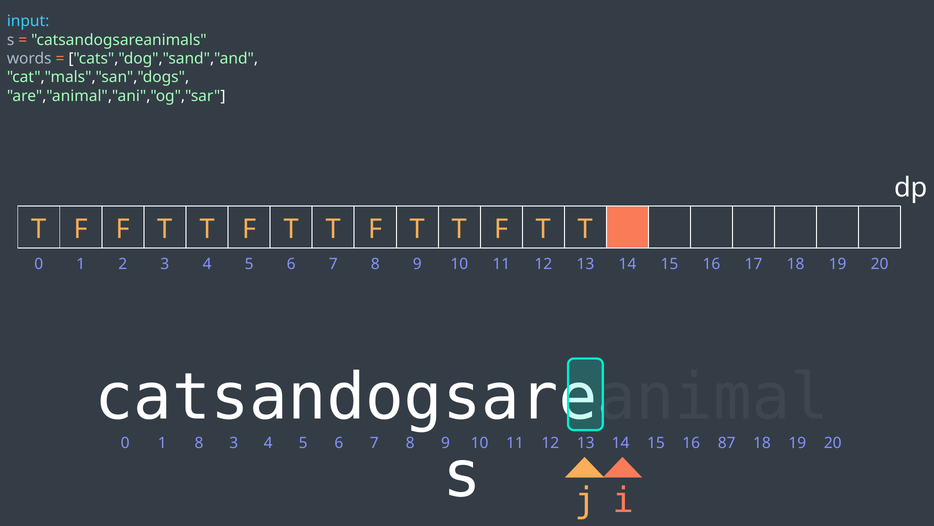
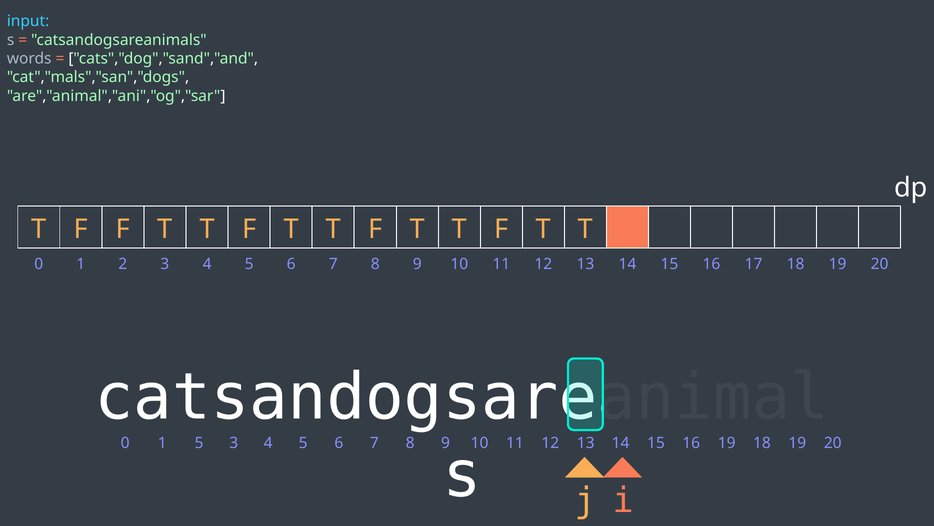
1 8: 8 -> 5 (199, 443)
16 87: 87 -> 19 (727, 443)
